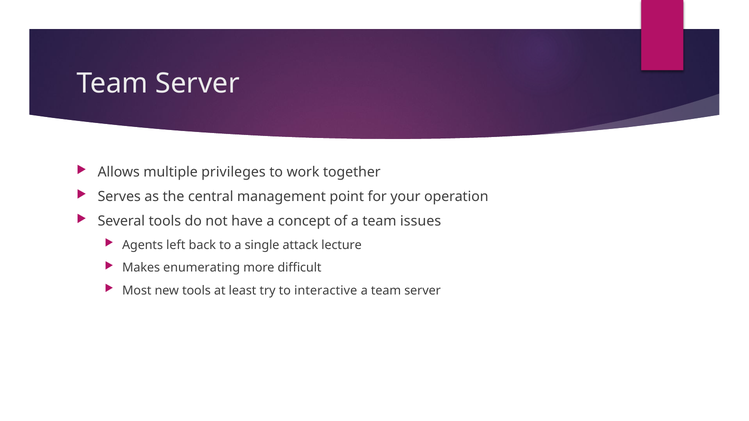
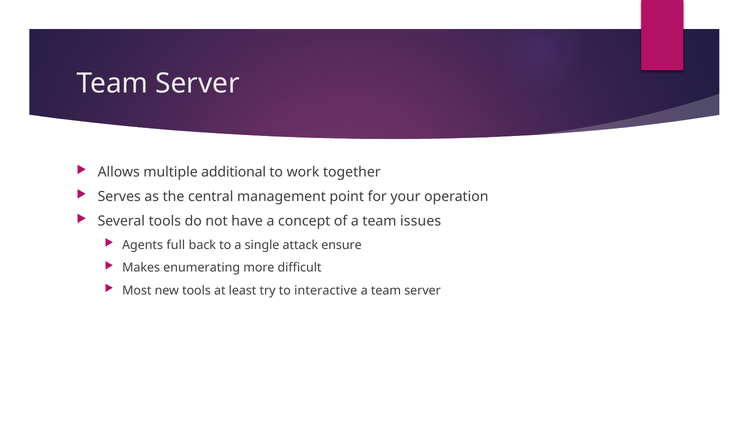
privileges: privileges -> additional (234, 172)
left: left -> full (176, 245)
lecture: lecture -> ensure (342, 245)
